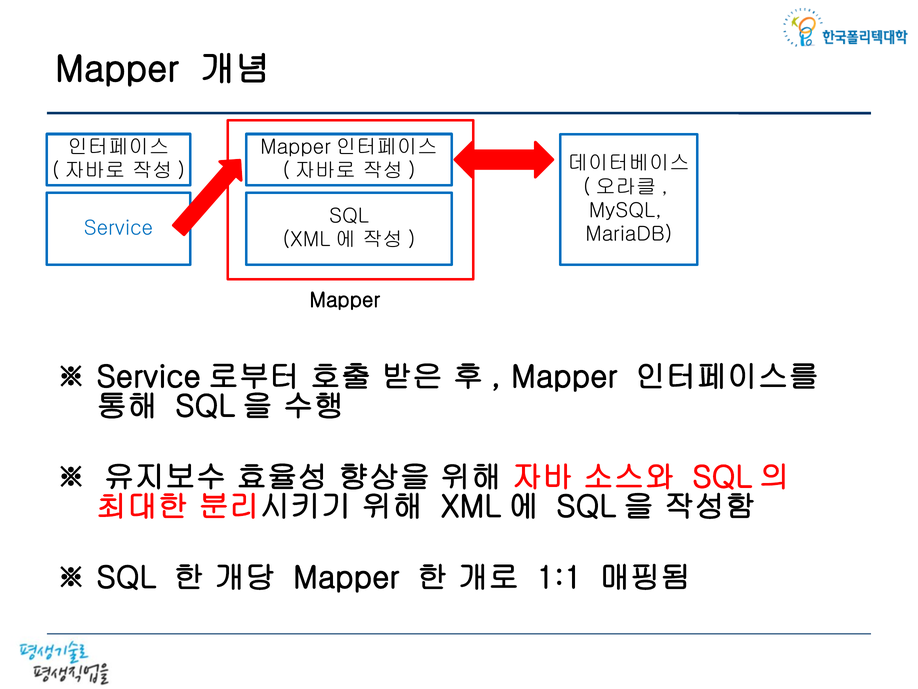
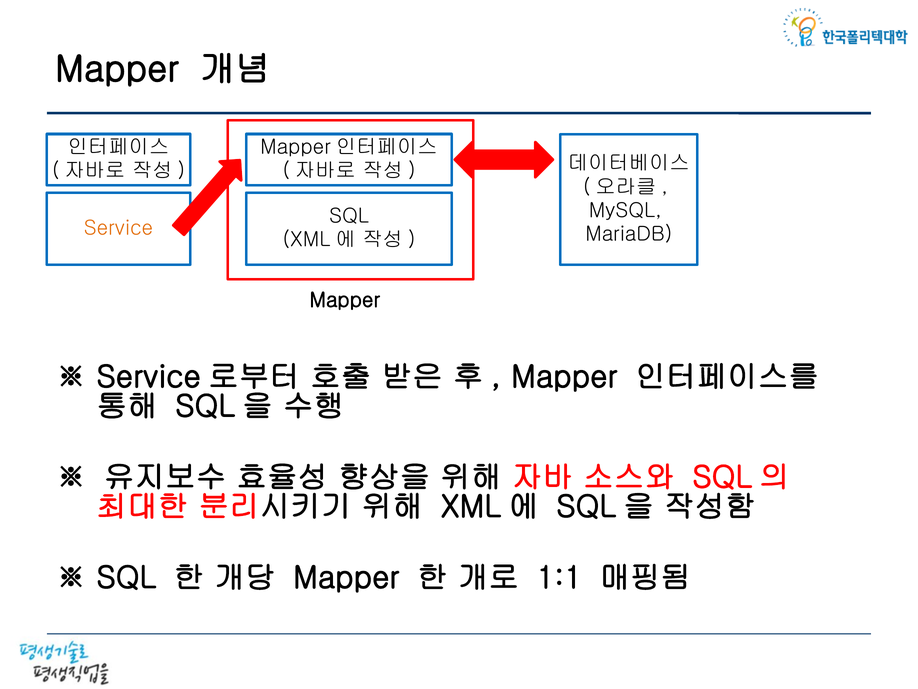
Service colour: blue -> orange (118, 228)
